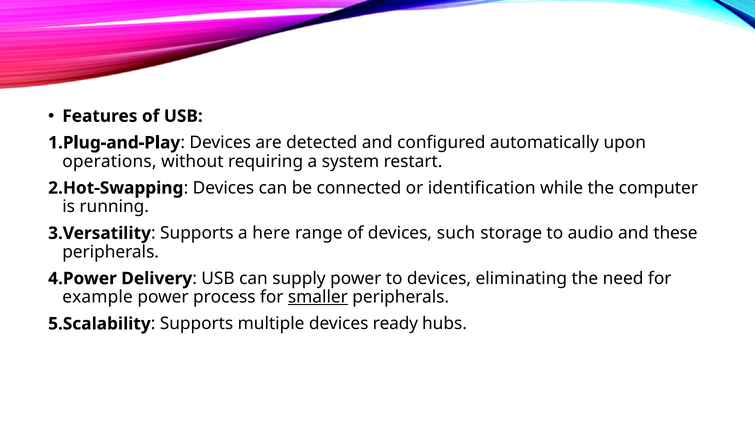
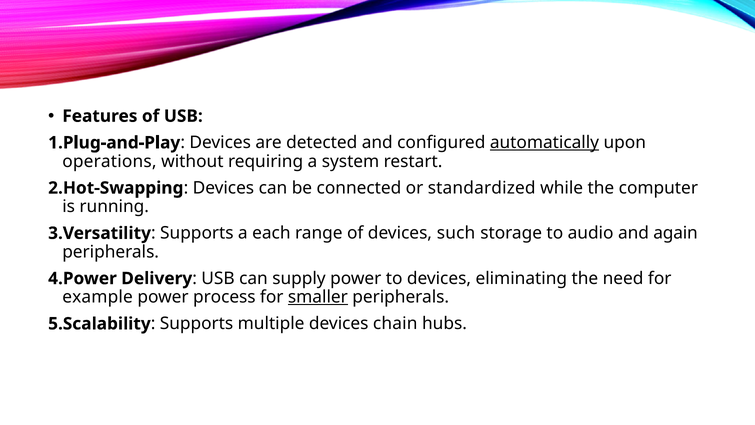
automatically underline: none -> present (544, 143)
identification: identification -> standardized (482, 188)
here: here -> each (271, 233)
these: these -> again (676, 233)
ready: ready -> chain (395, 324)
